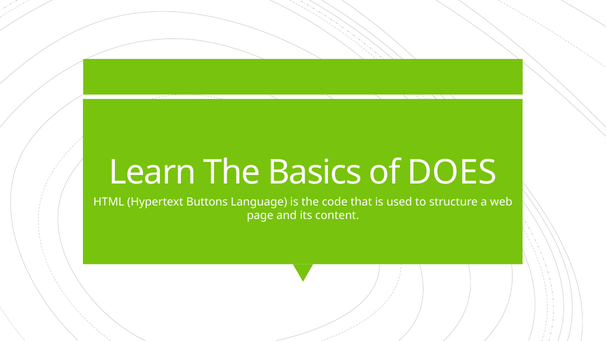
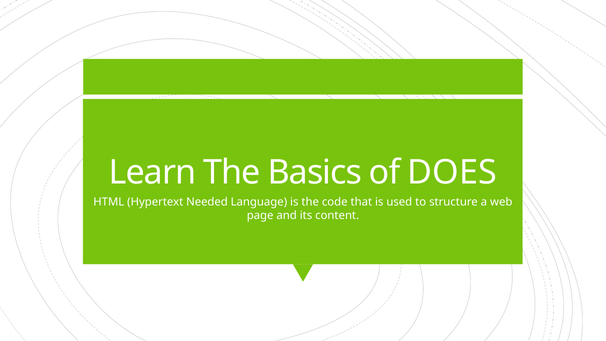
Buttons: Buttons -> Needed (207, 202)
